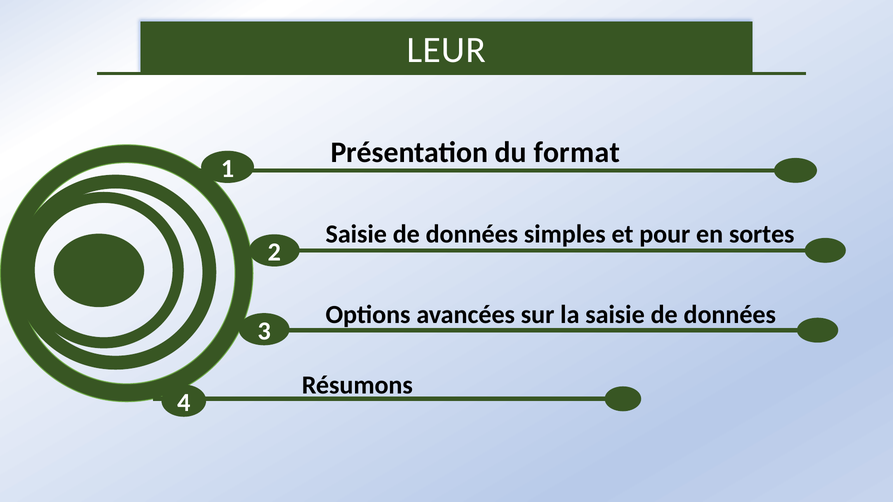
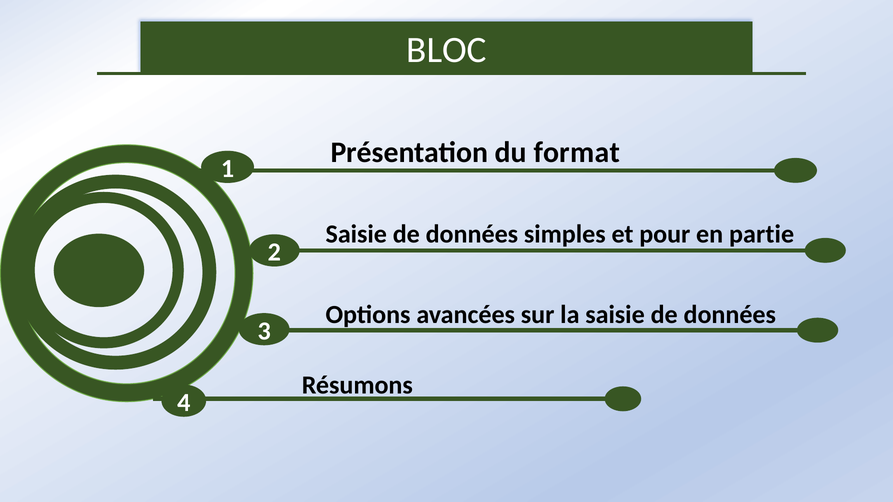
LEUR: LEUR -> BLOC (447, 50)
sortes: sortes -> partie (762, 234)
